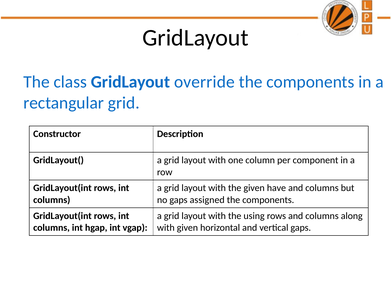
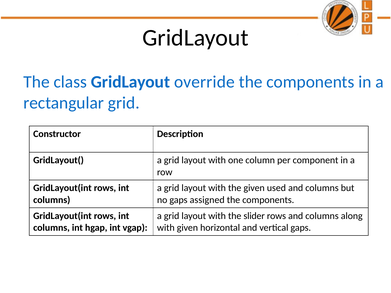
have: have -> used (276, 188)
using: using -> slider (254, 216)
